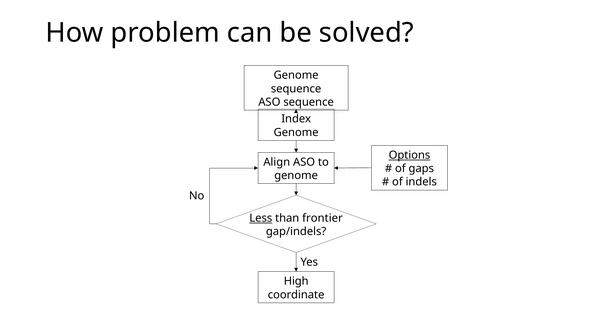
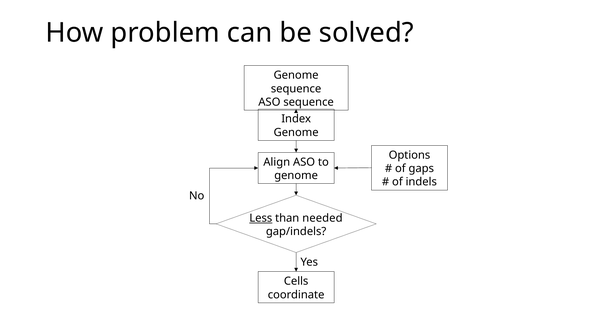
Options underline: present -> none (409, 155)
frontier: frontier -> needed (322, 218)
High: High -> Cells (296, 282)
